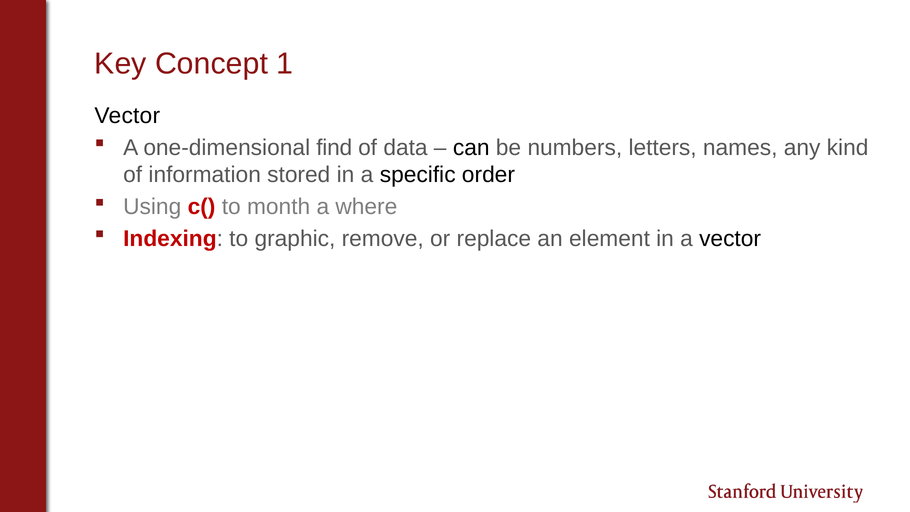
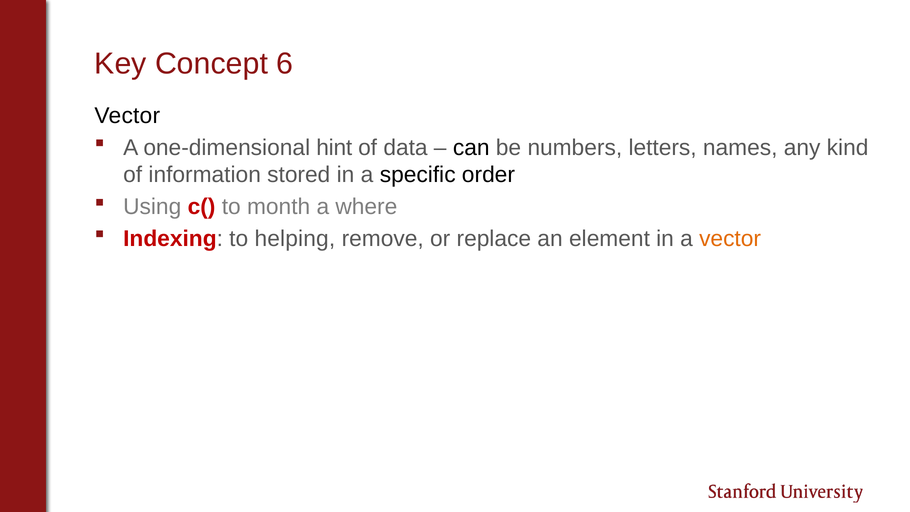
1: 1 -> 6 (285, 64)
find: find -> hint (334, 148)
graphic: graphic -> helping (295, 239)
vector colour: black -> orange (730, 239)
